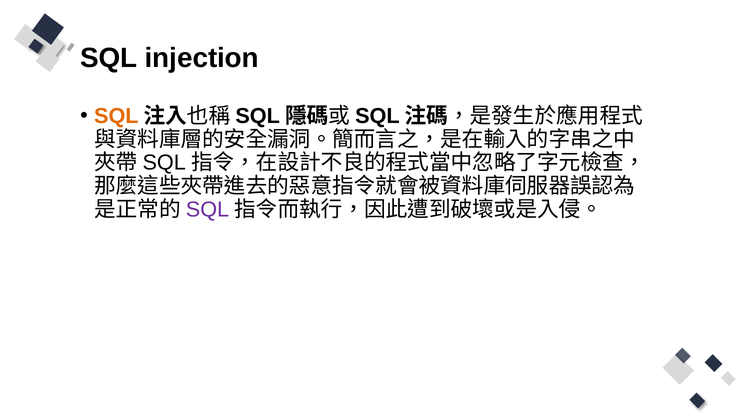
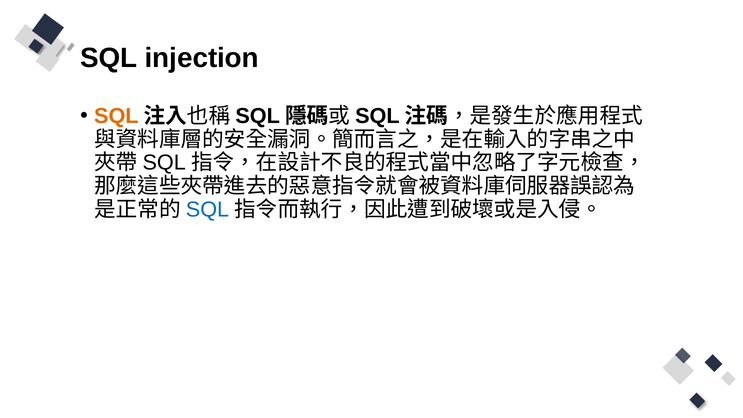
SQL colour: purple -> blue (207, 210)
